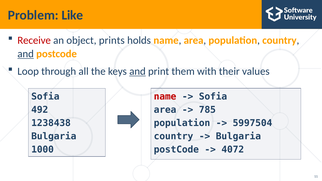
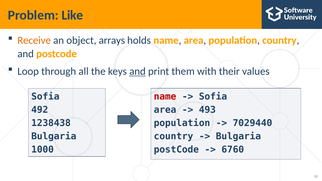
Receive colour: red -> orange (34, 40)
prints: prints -> arrays (112, 40)
and underline: present -> none (26, 54)
785: 785 -> 493 (207, 110)
5997504: 5997504 -> 7029440 (252, 123)
4072: 4072 -> 6760 (233, 150)
